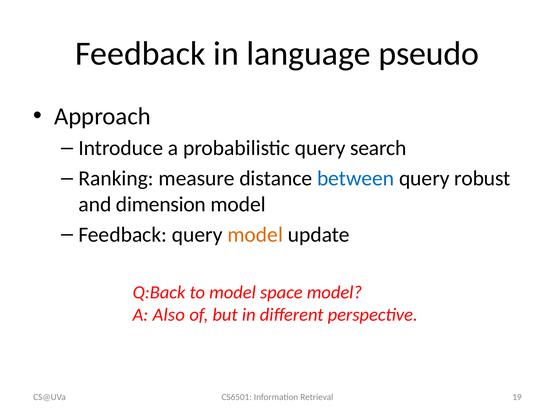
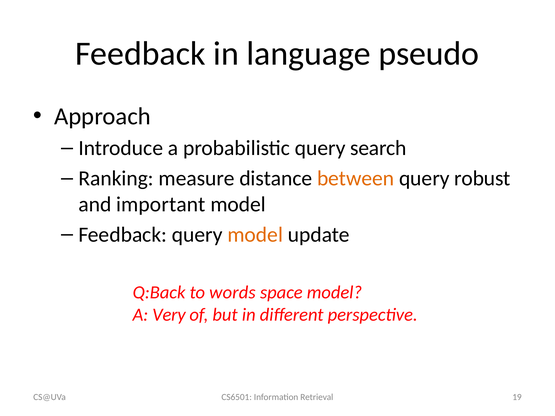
between colour: blue -> orange (356, 179)
dimension: dimension -> important (161, 204)
to model: model -> words (232, 293)
Also: Also -> Very (169, 315)
